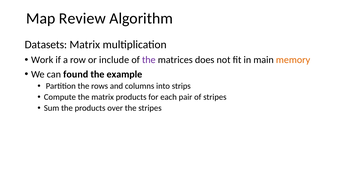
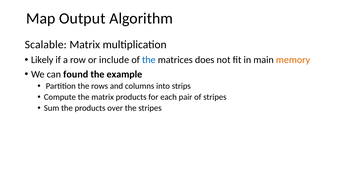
Review: Review -> Output (82, 19)
Datasets: Datasets -> Scalable (46, 45)
Work: Work -> Likely (42, 60)
the colour: purple -> blue (149, 60)
